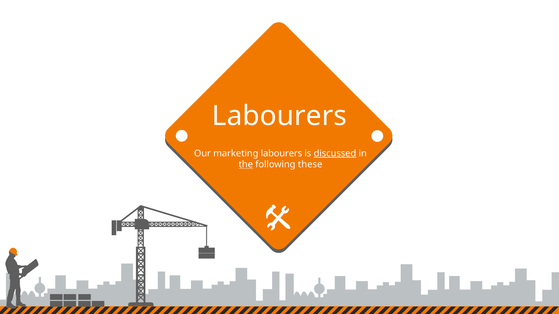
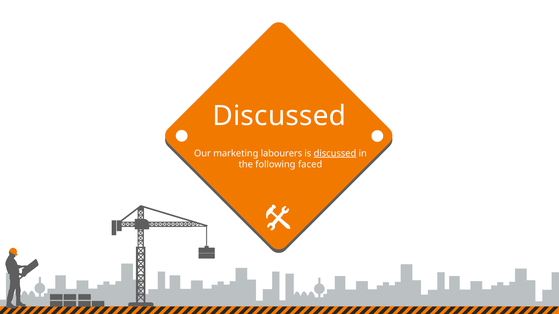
Labourers: Labourers -> Discussed (279, 116)
the underline: present -> none (246, 165)
these: these -> faced (310, 165)
